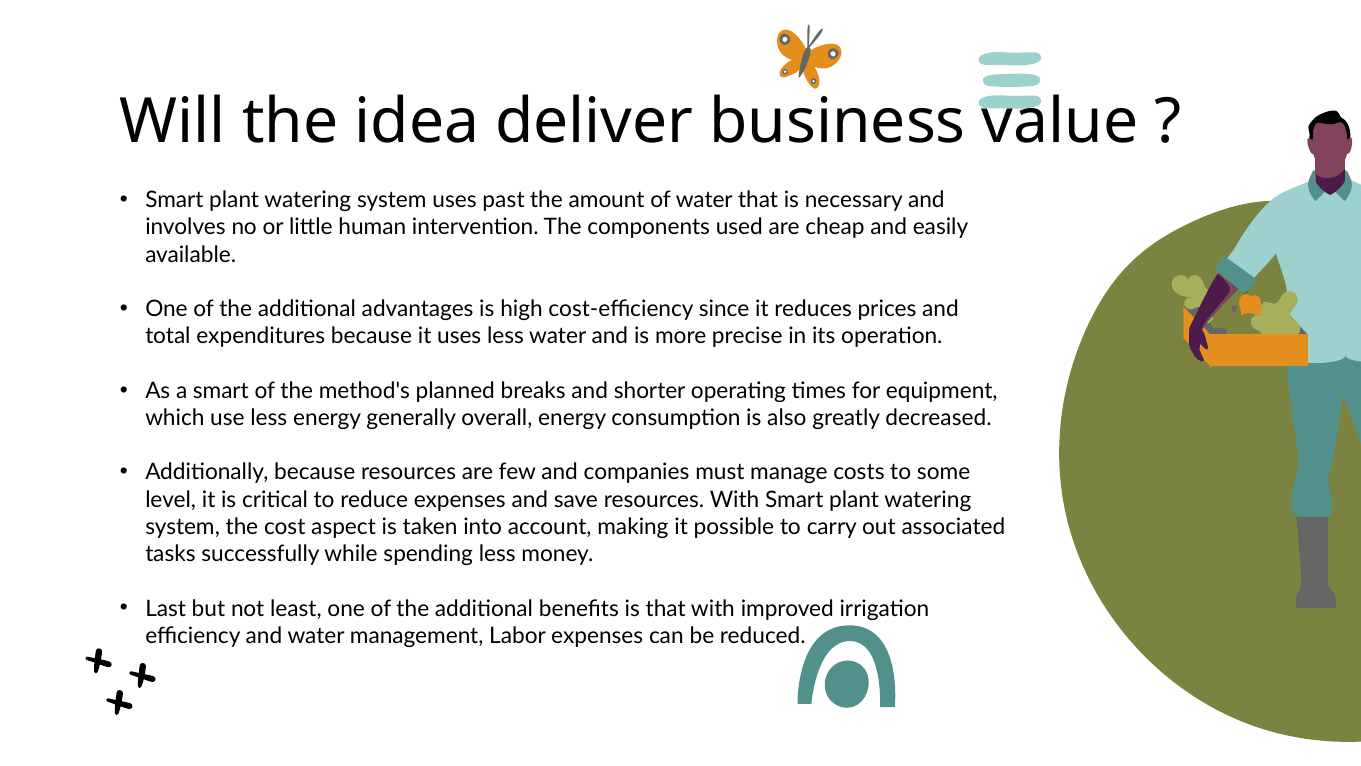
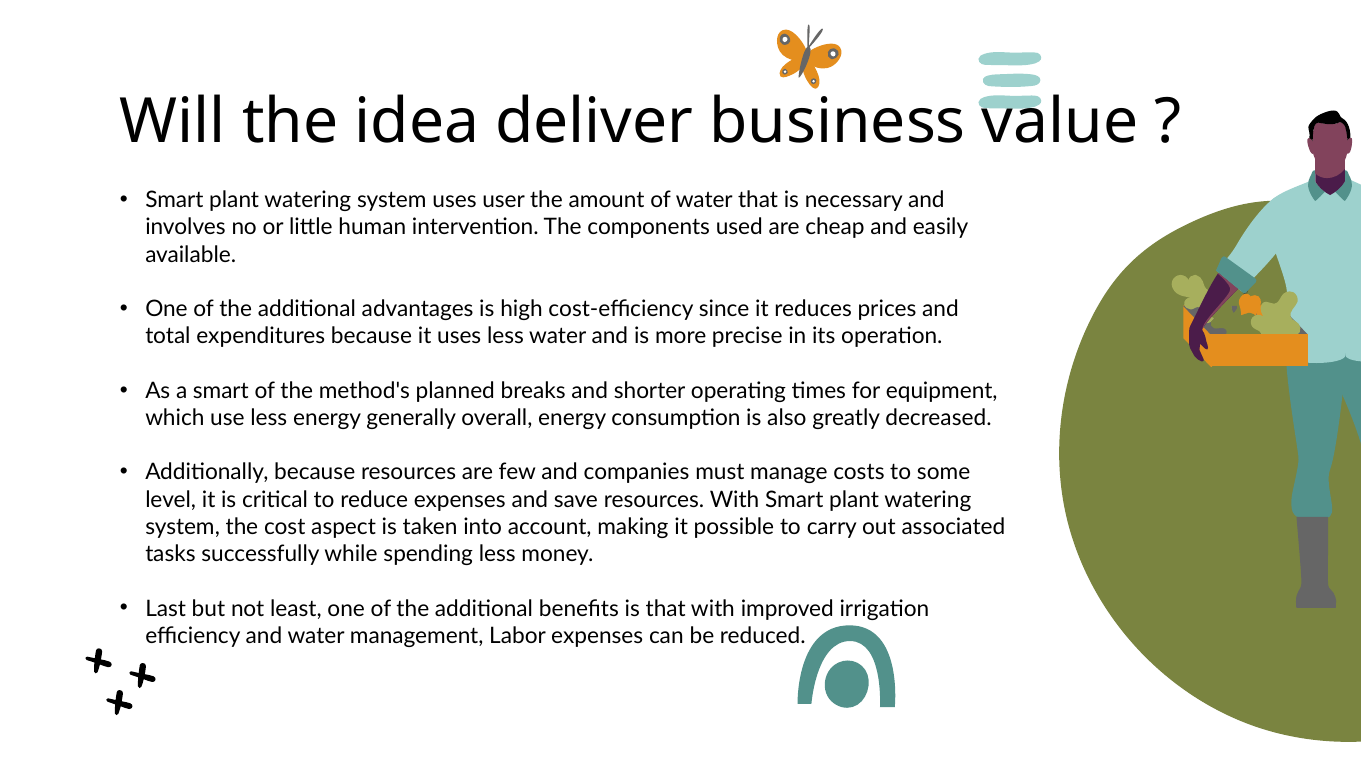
past: past -> user (504, 200)
